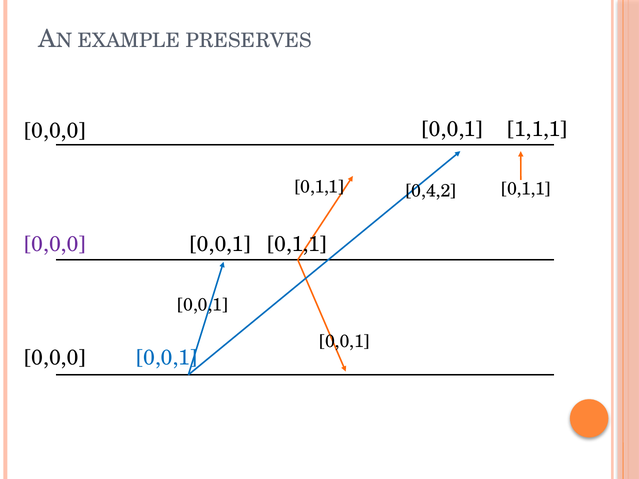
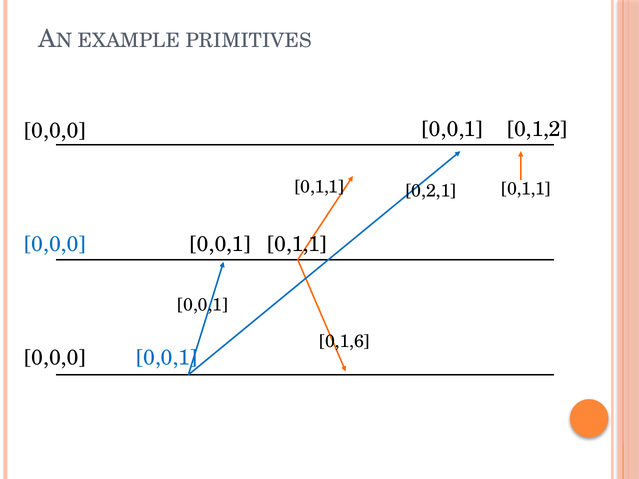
PRESERVES: PRESERVES -> PRIMITIVES (249, 41)
1,1,1: 1,1,1 -> 0,1,2 (537, 129)
0,4,2: 0,4,2 -> 0,2,1 (431, 191)
0,0,0 colour: purple -> blue (55, 245)
0,0,1: 0,0,1 -> 0,1,6 (345, 342)
